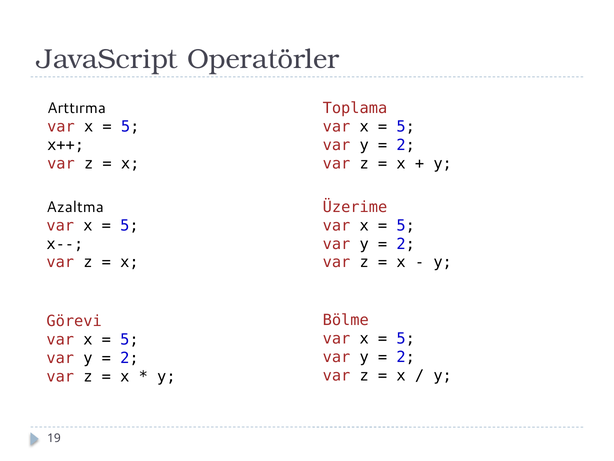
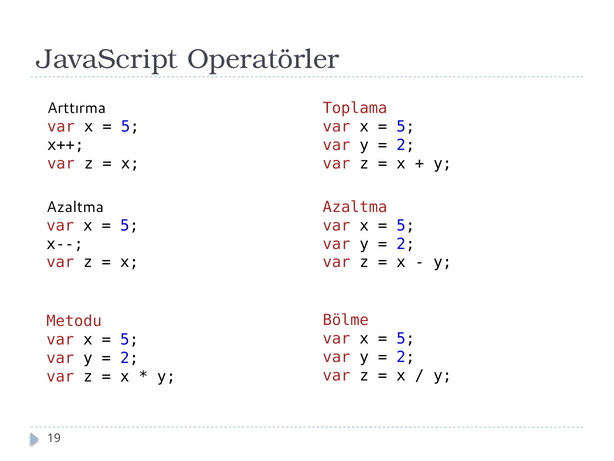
Üzerime: Üzerime -> Azaltma (355, 207)
Görevi: Görevi -> Metodu (74, 321)
